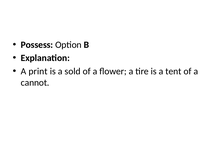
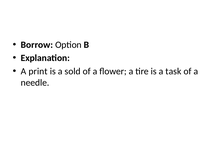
Possess: Possess -> Borrow (37, 45)
tent: tent -> task (173, 71)
cannot: cannot -> needle (35, 83)
